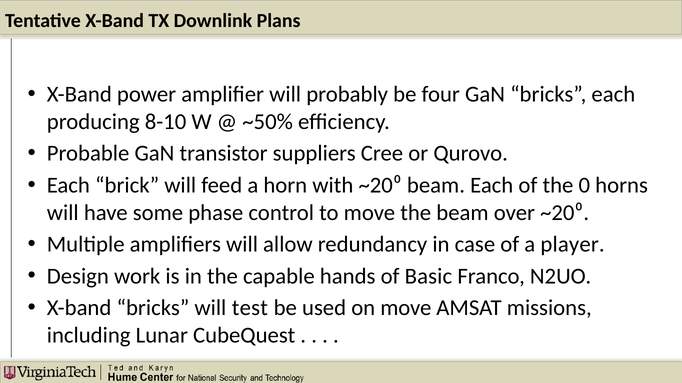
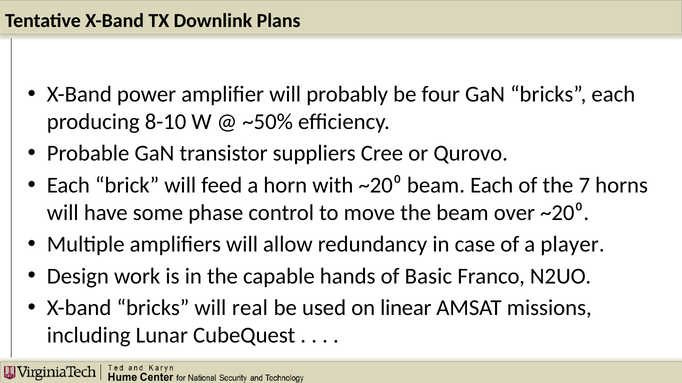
0: 0 -> 7 (584, 186)
test: test -> real (250, 308)
on move: move -> linear (406, 308)
